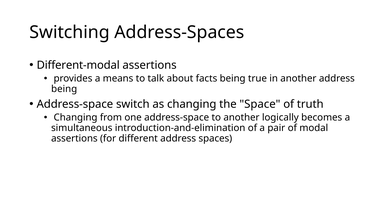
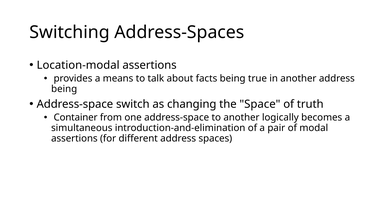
Different-modal: Different-modal -> Location-modal (78, 65)
Changing: Changing -> Container (76, 118)
